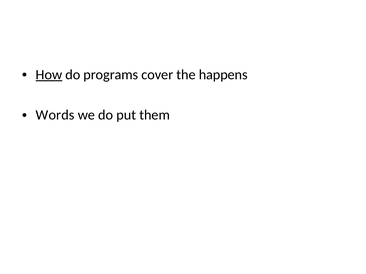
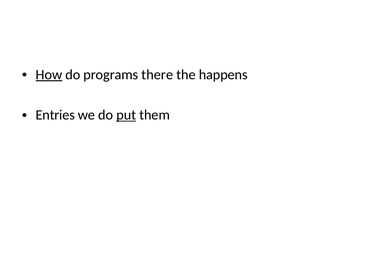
cover: cover -> there (157, 75)
Words: Words -> Entries (55, 115)
put underline: none -> present (126, 115)
